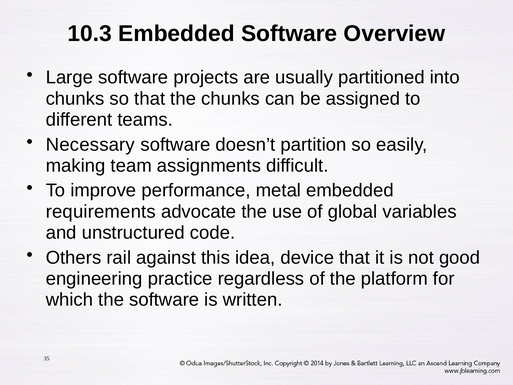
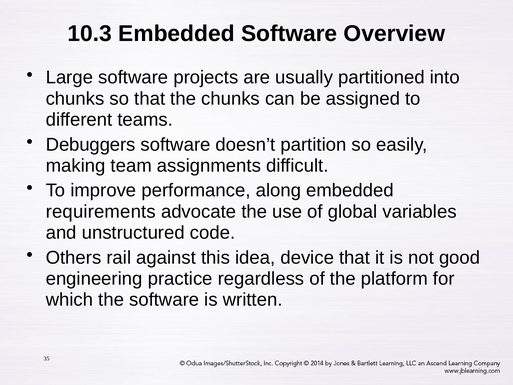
Necessary: Necessary -> Debuggers (91, 144)
metal: metal -> along (278, 190)
